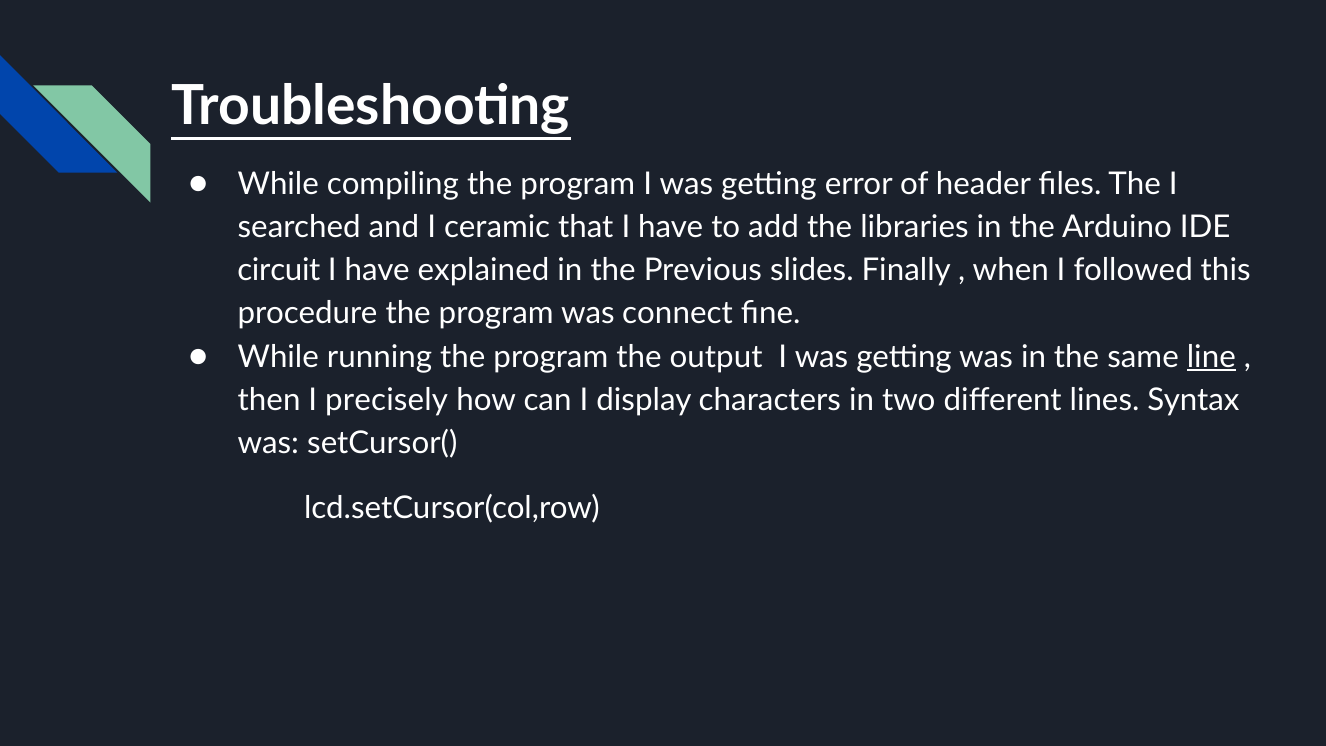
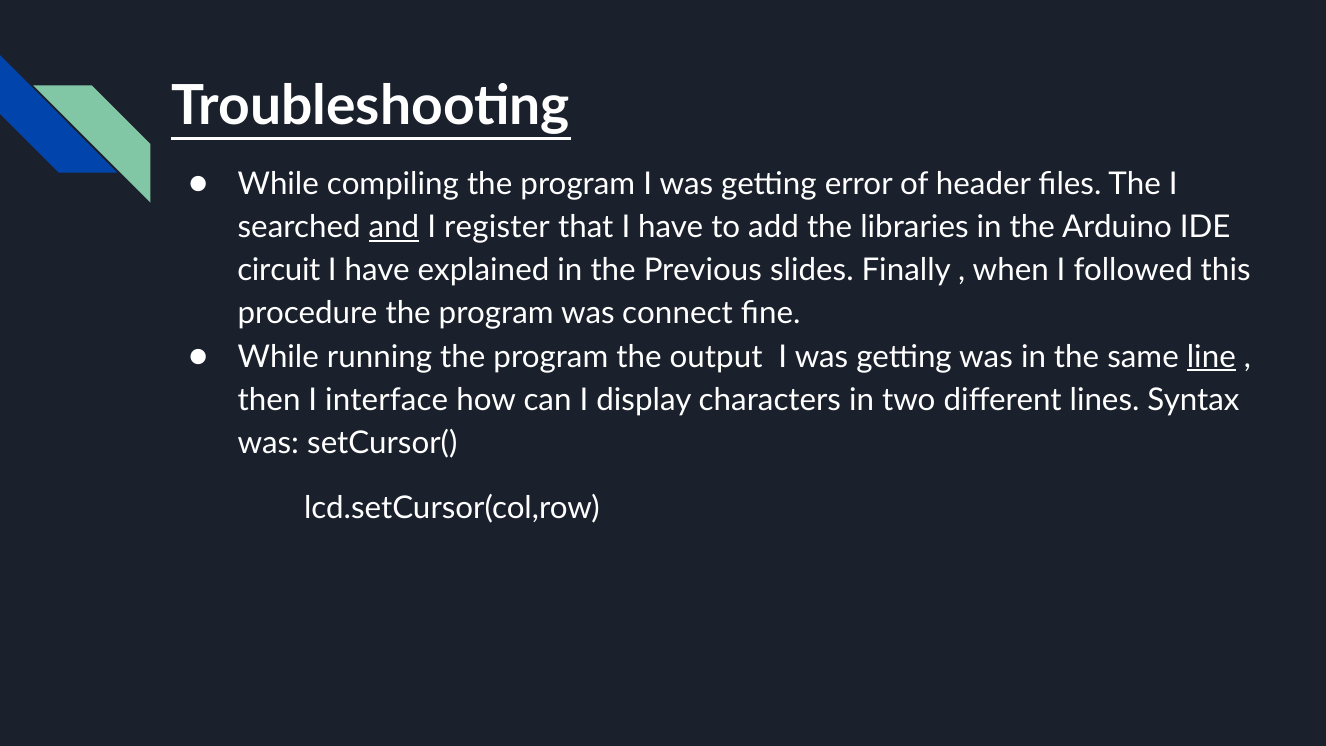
and underline: none -> present (394, 227)
ceramic: ceramic -> register (497, 227)
precisely: precisely -> interface (387, 400)
